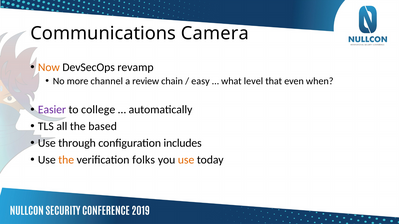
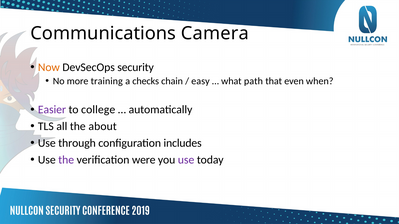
revamp: revamp -> security (136, 67)
channel: channel -> training (107, 81)
review: review -> checks (146, 81)
level: level -> path (253, 81)
based: based -> about (103, 127)
the colour: orange -> purple (66, 160)
folks: folks -> were (144, 160)
use colour: orange -> purple (186, 160)
